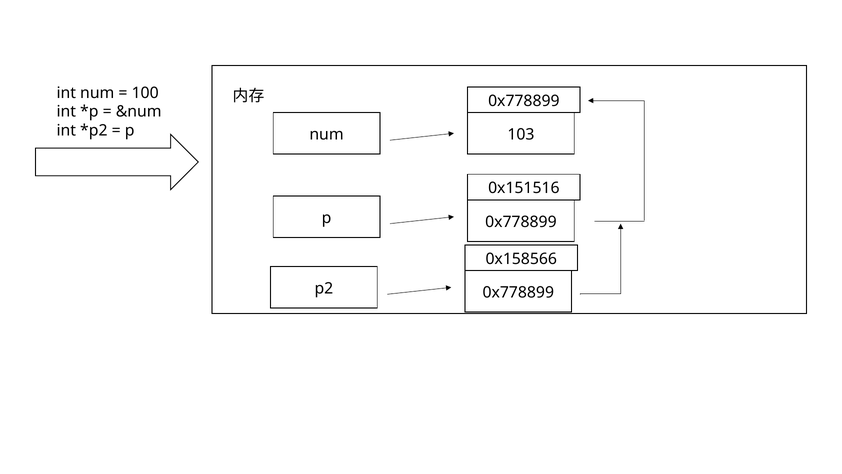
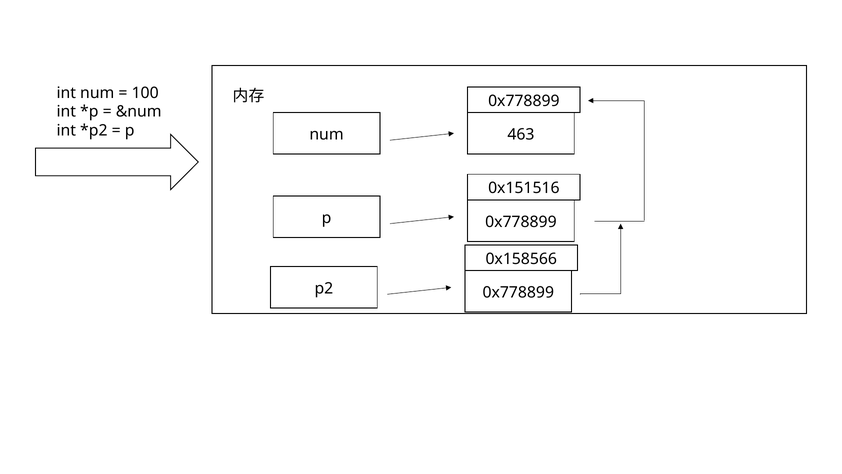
103: 103 -> 463 (521, 134)
